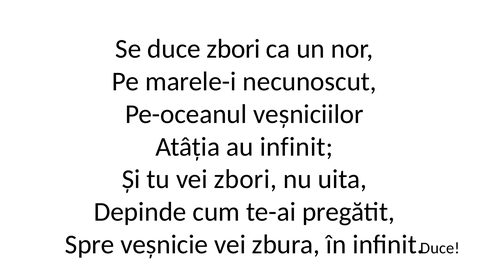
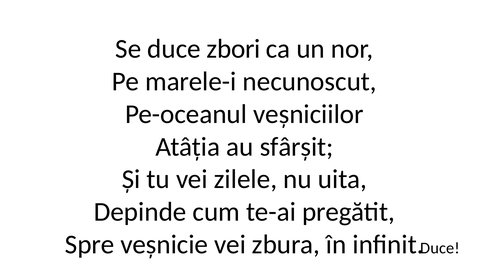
au infinit: infinit -> sfârșit (297, 147)
vei zbori: zbori -> zilele (246, 179)
